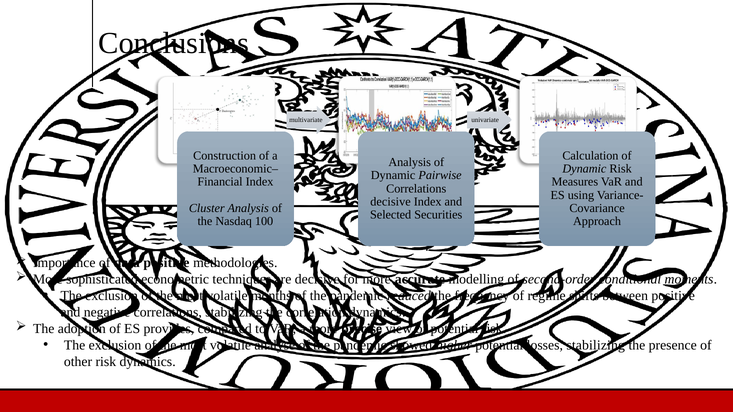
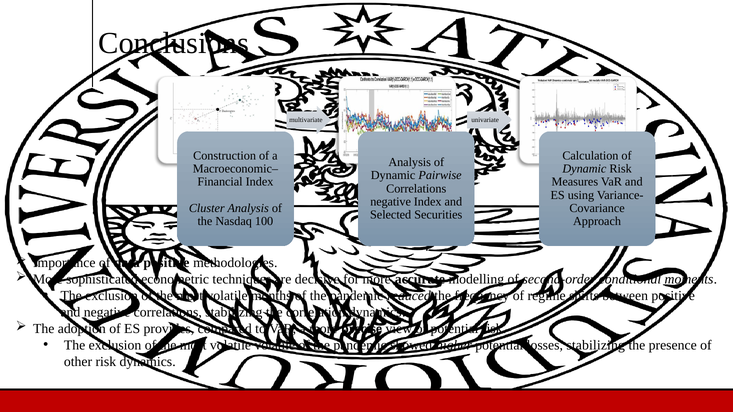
decisive: decisive -> negative (391, 202)
volatile analyse: analyse -> volatile (275, 345)
